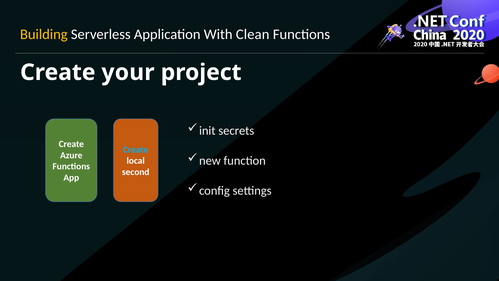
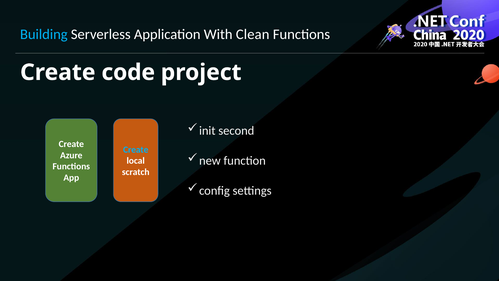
Building colour: yellow -> light blue (44, 34)
your: your -> code (128, 72)
secrets: secrets -> second (236, 131)
second: second -> scratch (136, 172)
